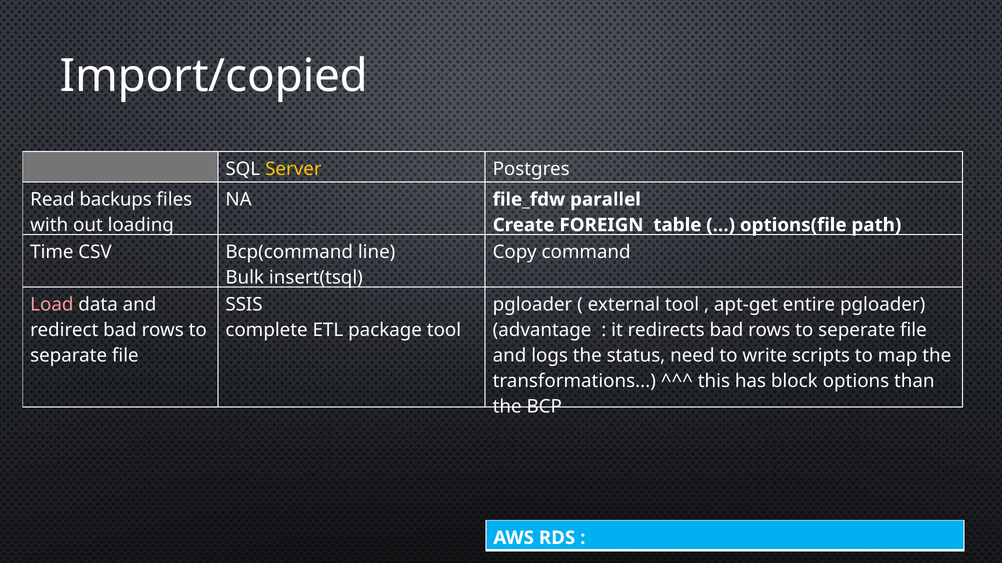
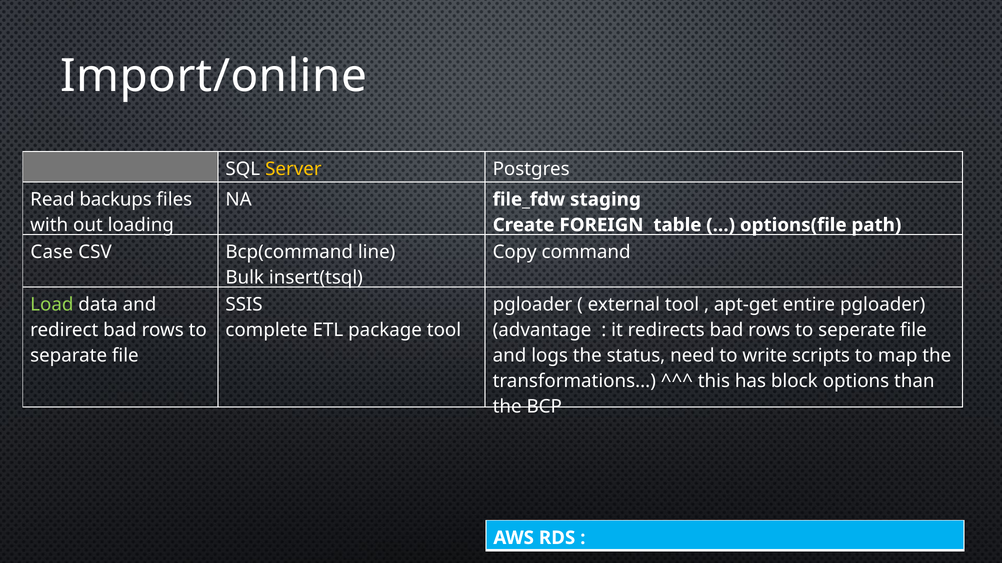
Import/copied: Import/copied -> Import/online (214, 76)
parallel: parallel -> staging (605, 200)
Time: Time -> Case (52, 252)
Load colour: pink -> light green (52, 305)
